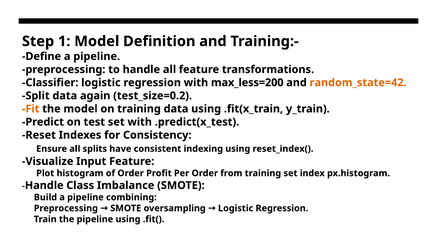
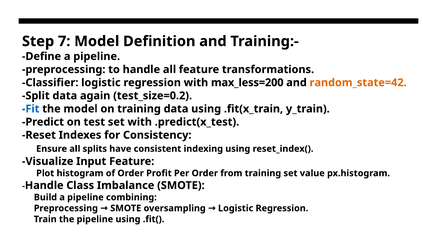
1: 1 -> 7 (64, 41)
Fit colour: orange -> blue (31, 109)
index: index -> value (312, 173)
